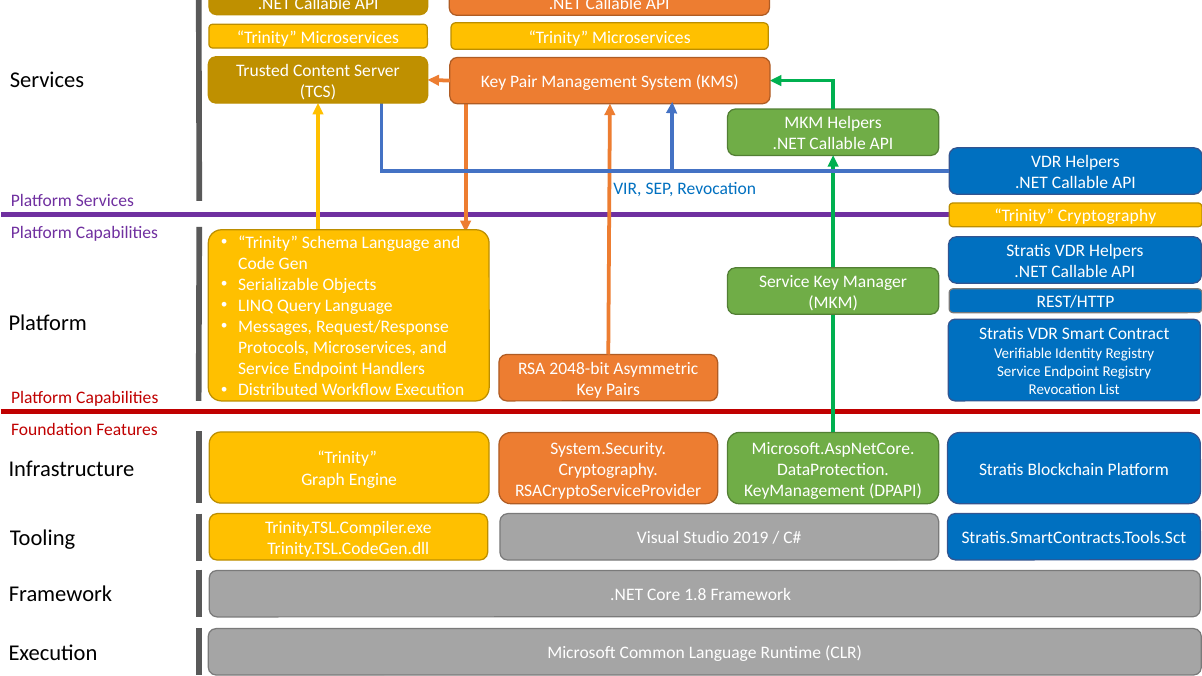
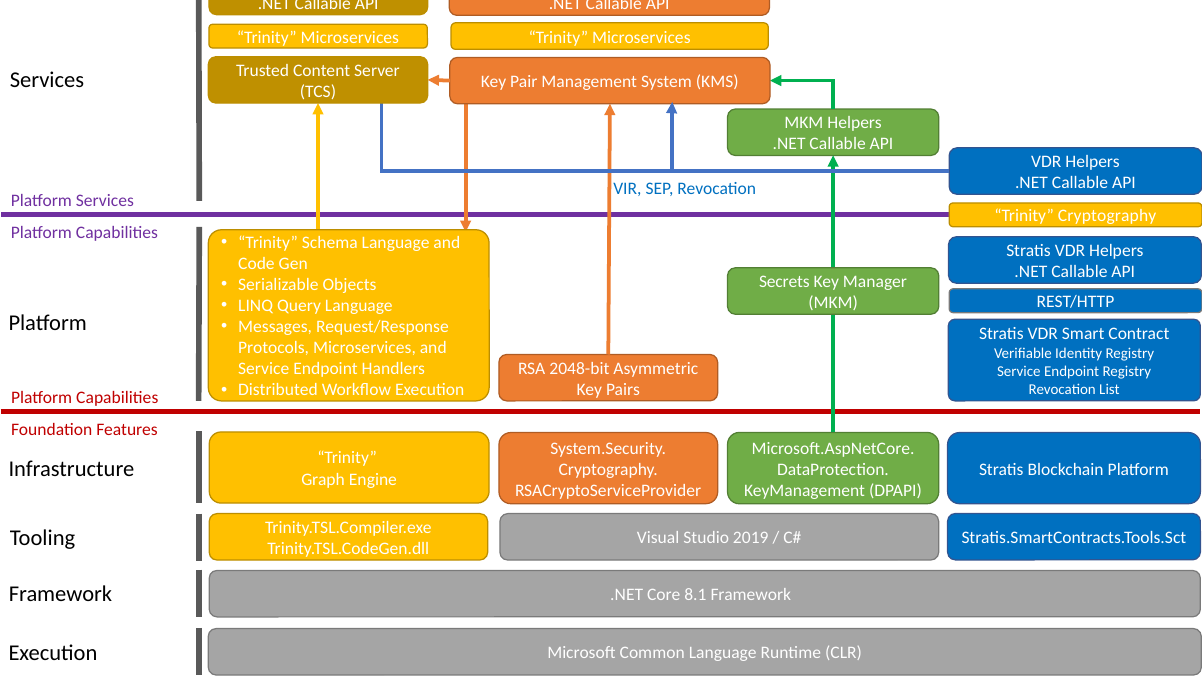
Service: Service -> Secrets (784, 282)
1.8: 1.8 -> 8.1 (695, 595)
